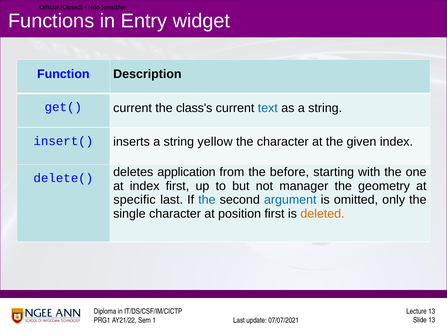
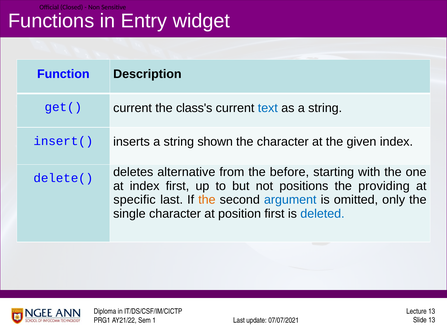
yellow: yellow -> shown (215, 142)
application: application -> alternative (186, 172)
manager: manager -> positions (304, 186)
geometry: geometry -> providing (384, 186)
the colour: blue -> orange (207, 200)
deleted colour: orange -> blue (322, 214)
